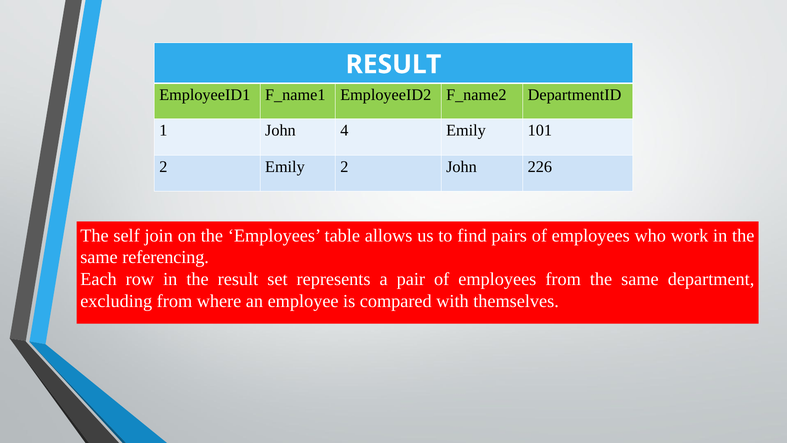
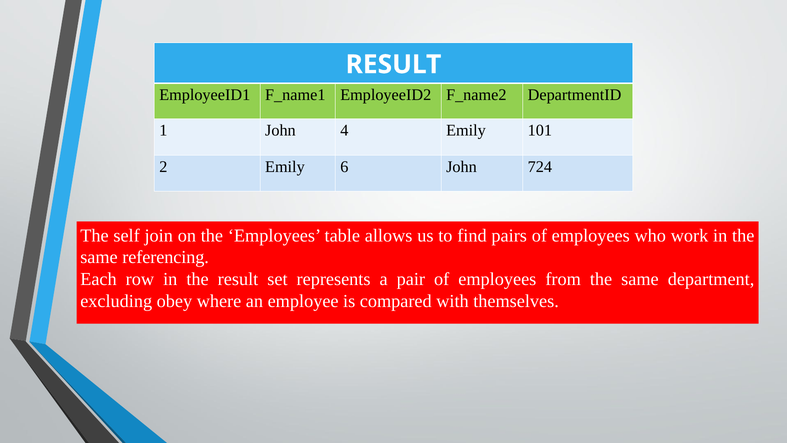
Emily 2: 2 -> 6 (344, 167)
226: 226 -> 724 (540, 167)
excluding from: from -> obey (174, 301)
